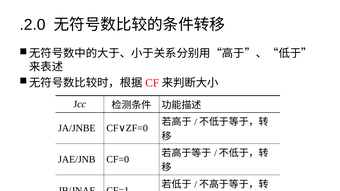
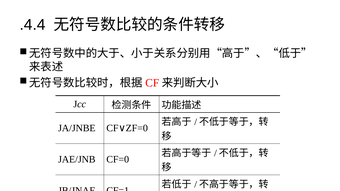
.2.0: .2.0 -> .4.4 (33, 25)
